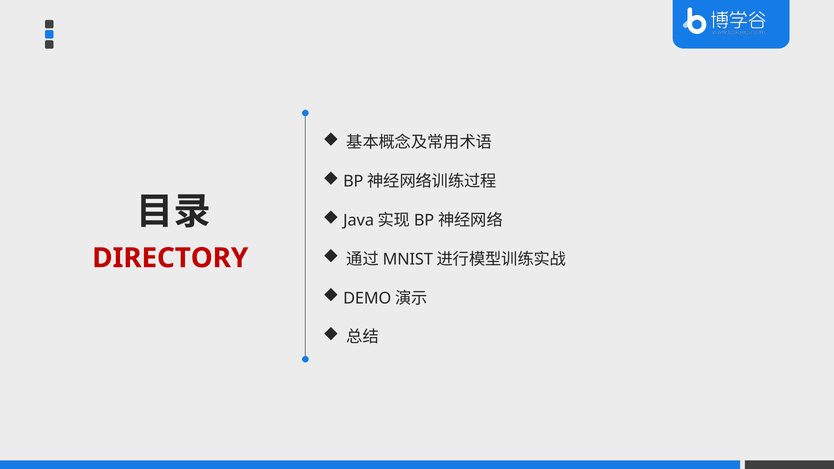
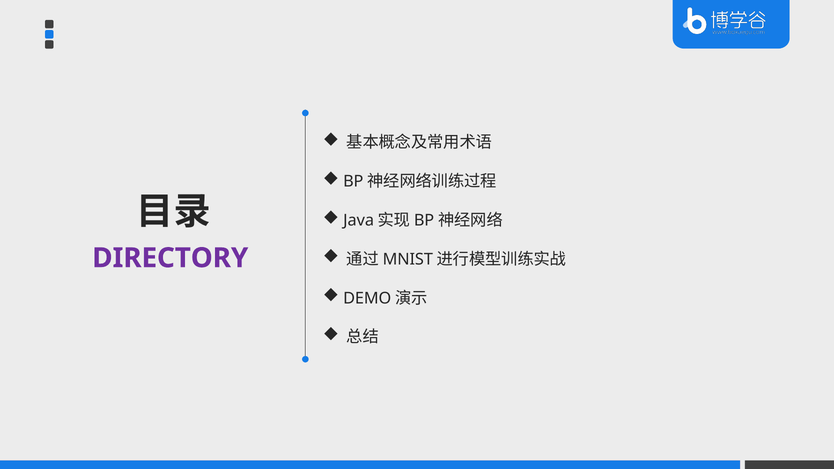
DIRECTORY colour: red -> purple (170, 258)
